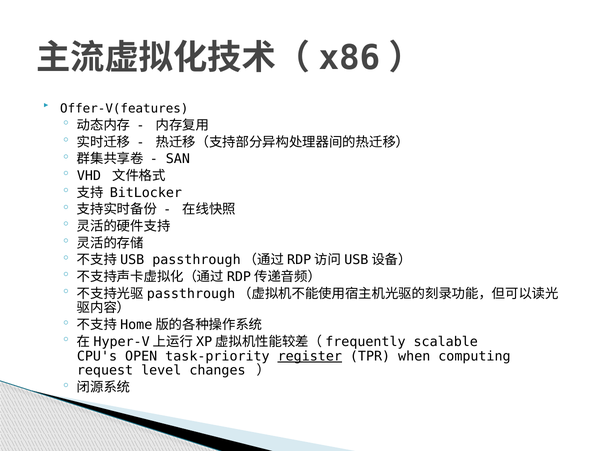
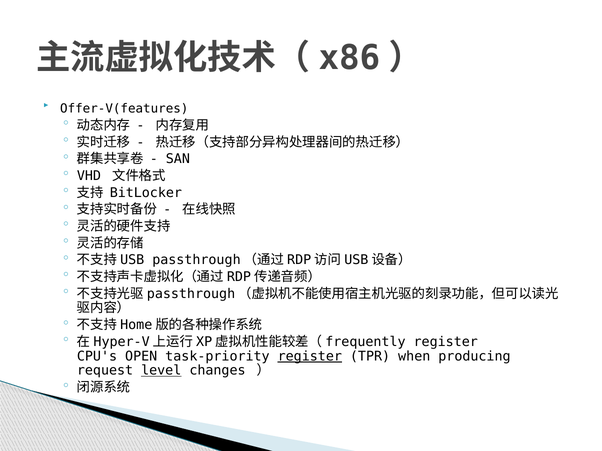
scalable: scalable -> register (446, 342)
computing: computing -> producing (474, 357)
level underline: none -> present (161, 371)
